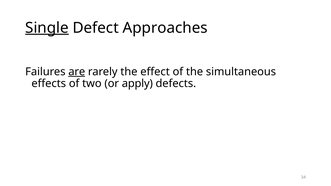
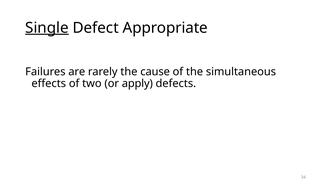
Approaches: Approaches -> Appropriate (165, 28)
are underline: present -> none (77, 72)
effect: effect -> cause (155, 72)
